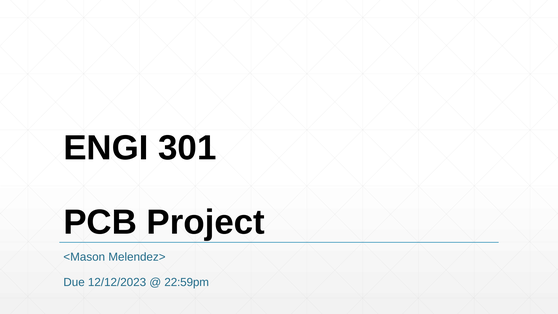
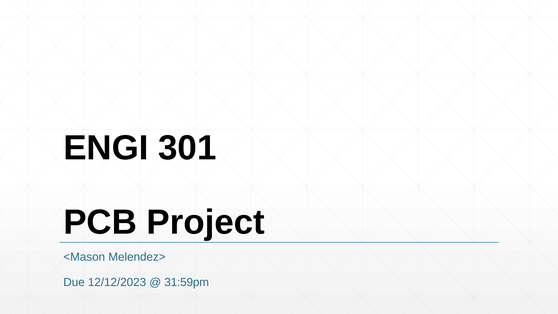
22:59pm: 22:59pm -> 31:59pm (187, 282)
